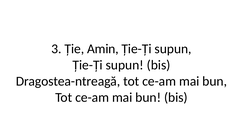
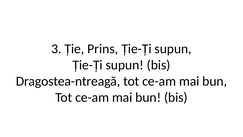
Amin: Amin -> Prins (103, 49)
